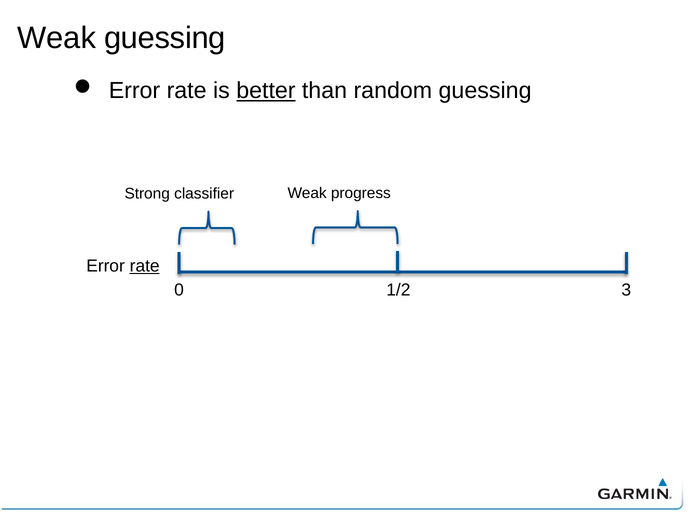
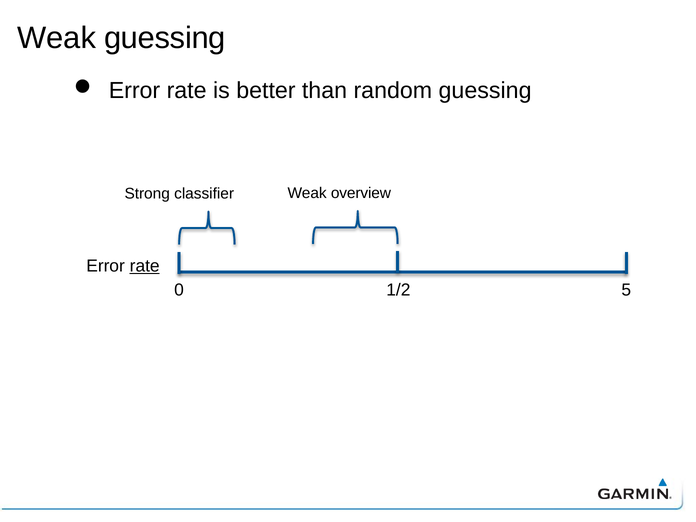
better underline: present -> none (266, 91)
progress: progress -> overview (361, 193)
3: 3 -> 5 (626, 290)
